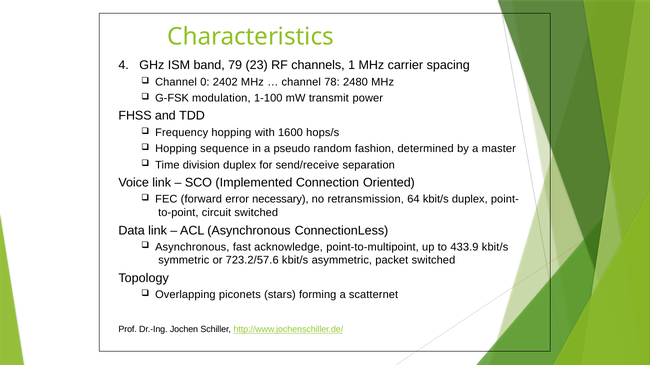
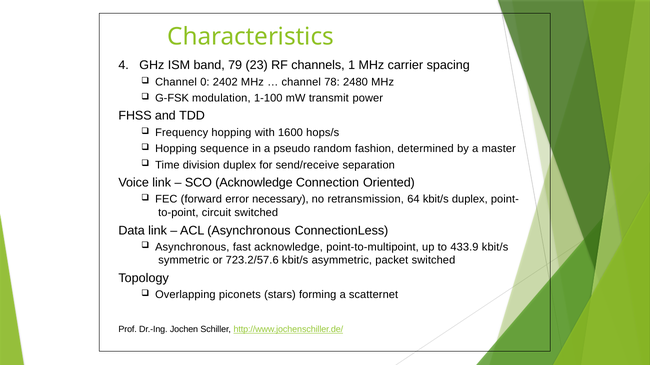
SCO Implemented: Implemented -> Acknowledge (254, 183)
